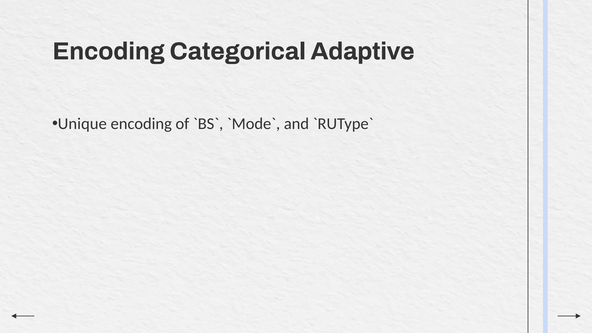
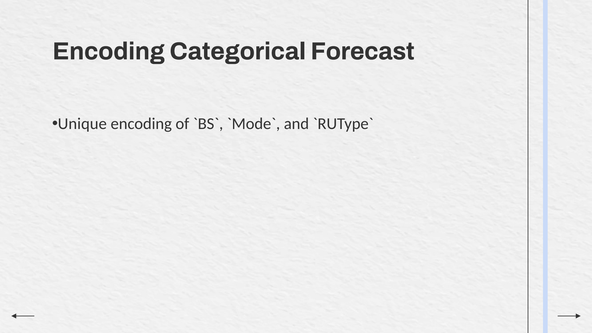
Adaptive: Adaptive -> Forecast (363, 51)
